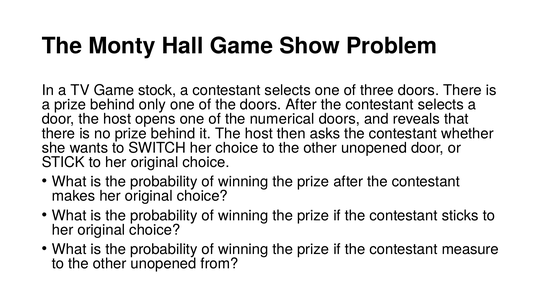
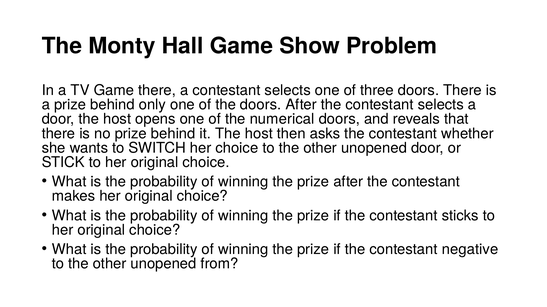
Game stock: stock -> there (157, 91)
measure: measure -> negative (470, 250)
